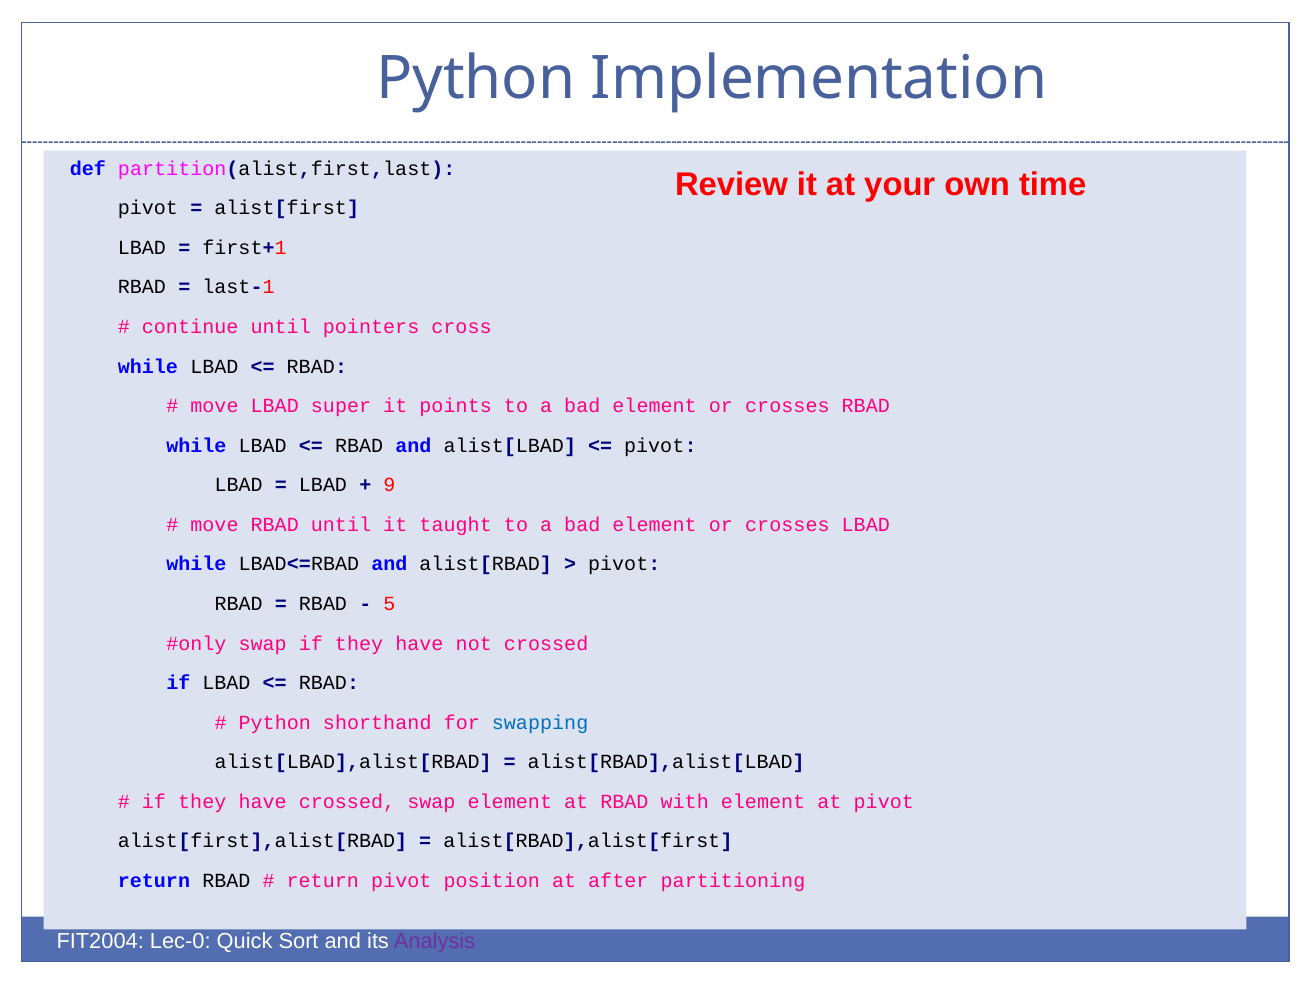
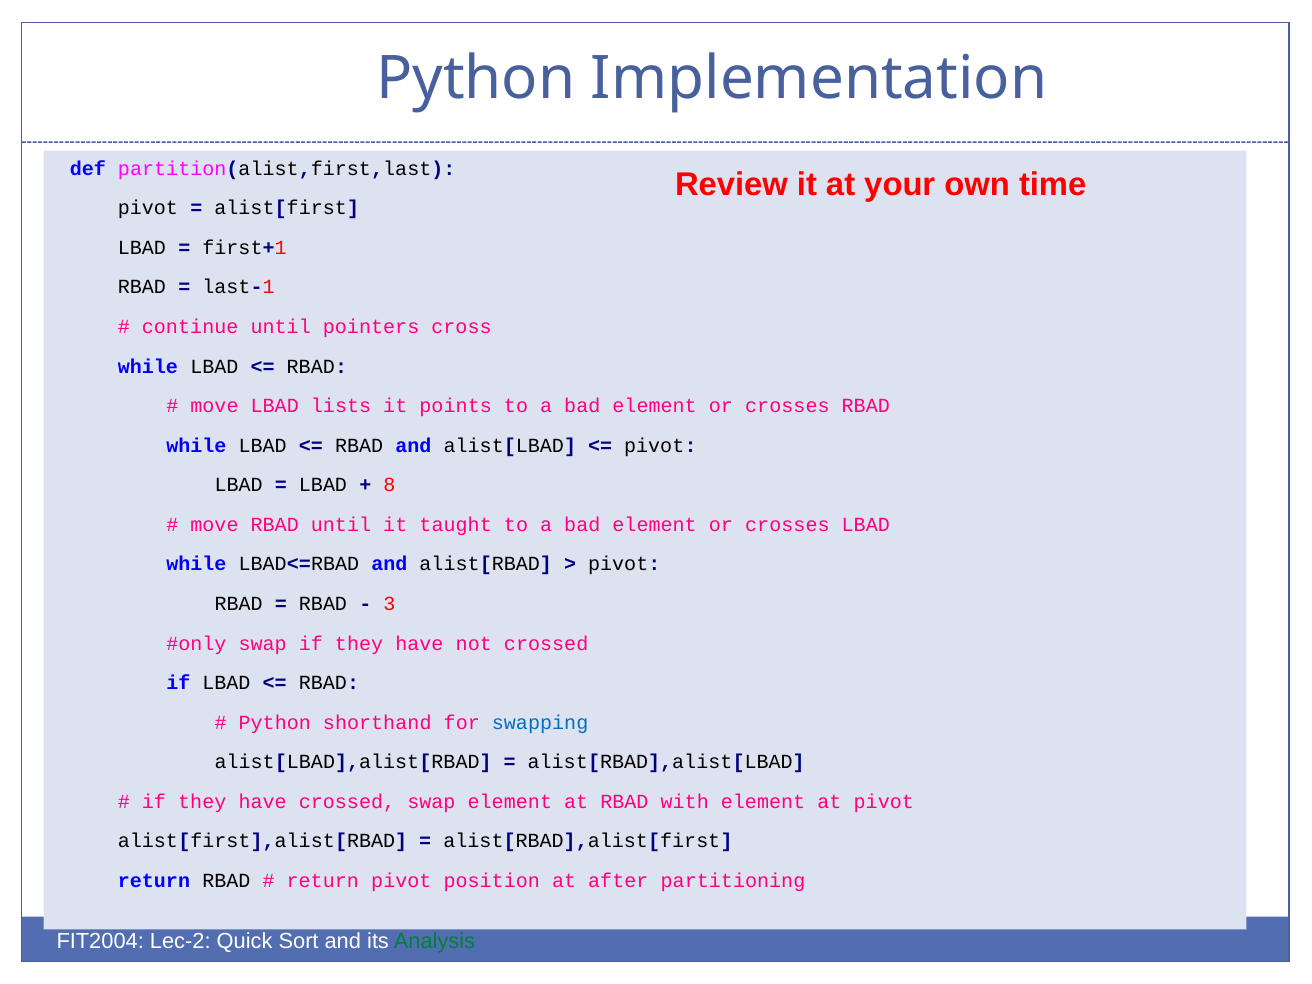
super: super -> lists (341, 406)
9: 9 -> 8 (389, 485)
5: 5 -> 3 (389, 604)
Lec-0: Lec-0 -> Lec-2 (180, 941)
Analysis colour: purple -> green (434, 941)
